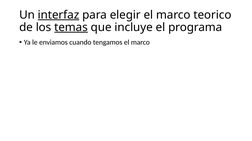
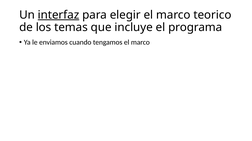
temas underline: present -> none (71, 27)
